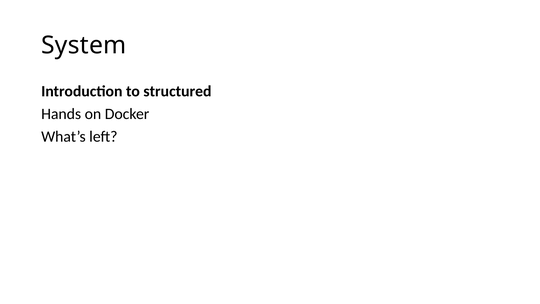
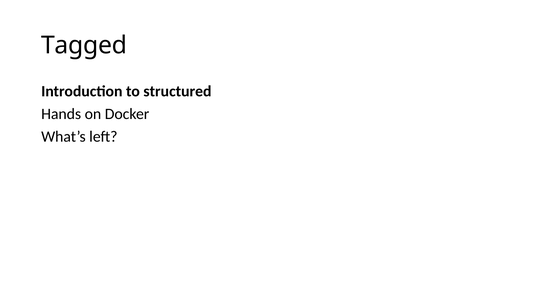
System: System -> Tagged (84, 45)
